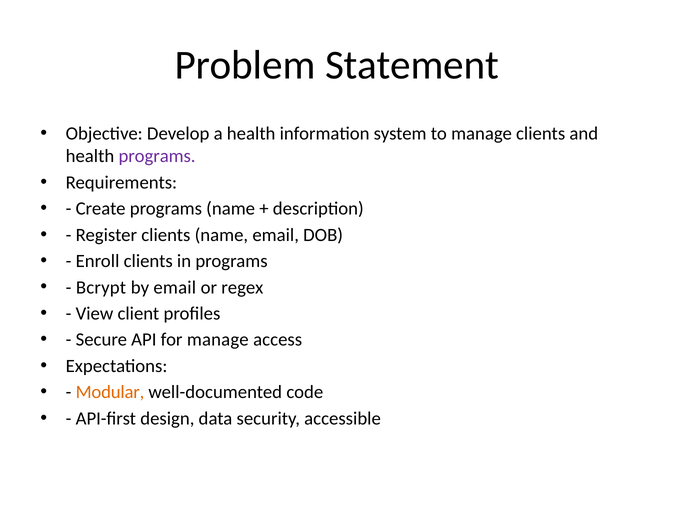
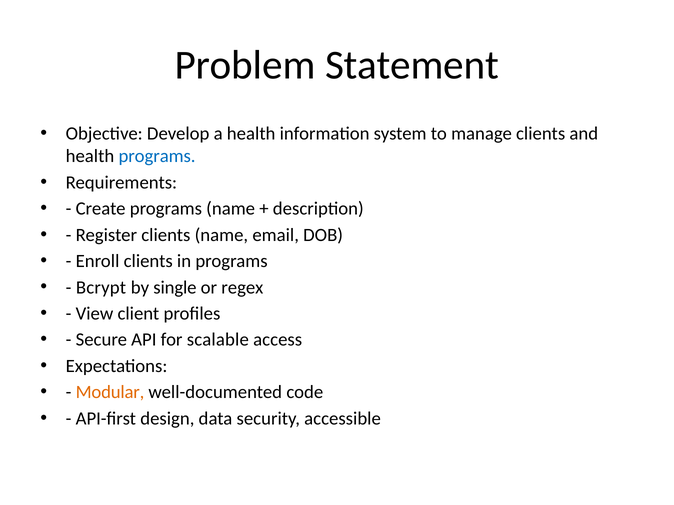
programs colour: purple -> blue (157, 156)
by email: email -> single (175, 288)
for manage: manage -> scalable (218, 340)
